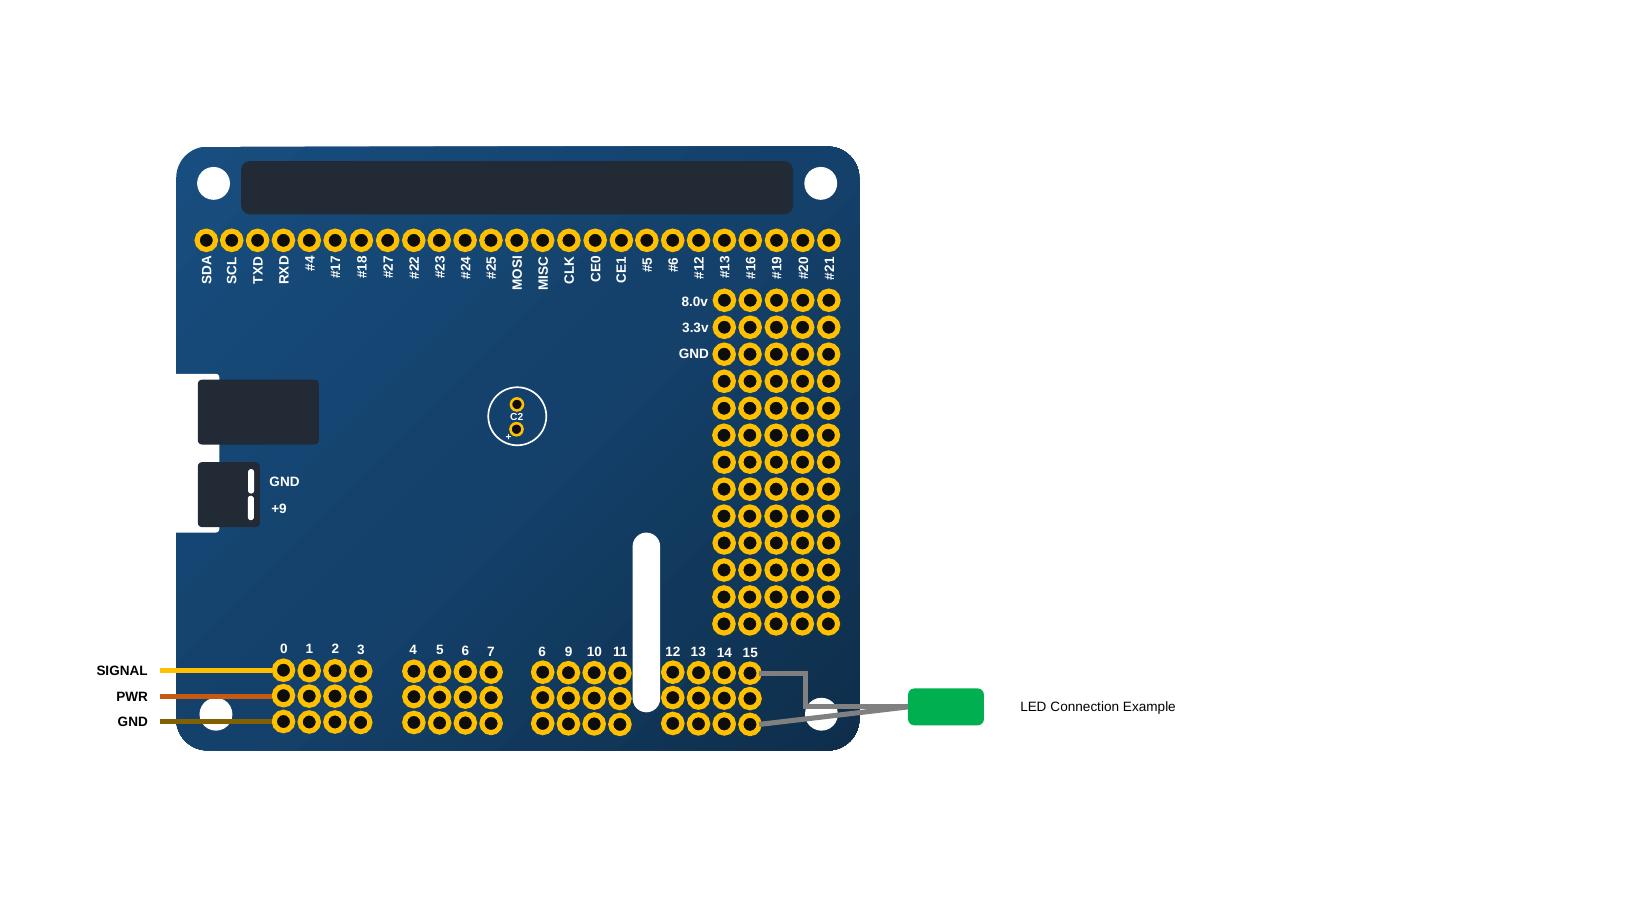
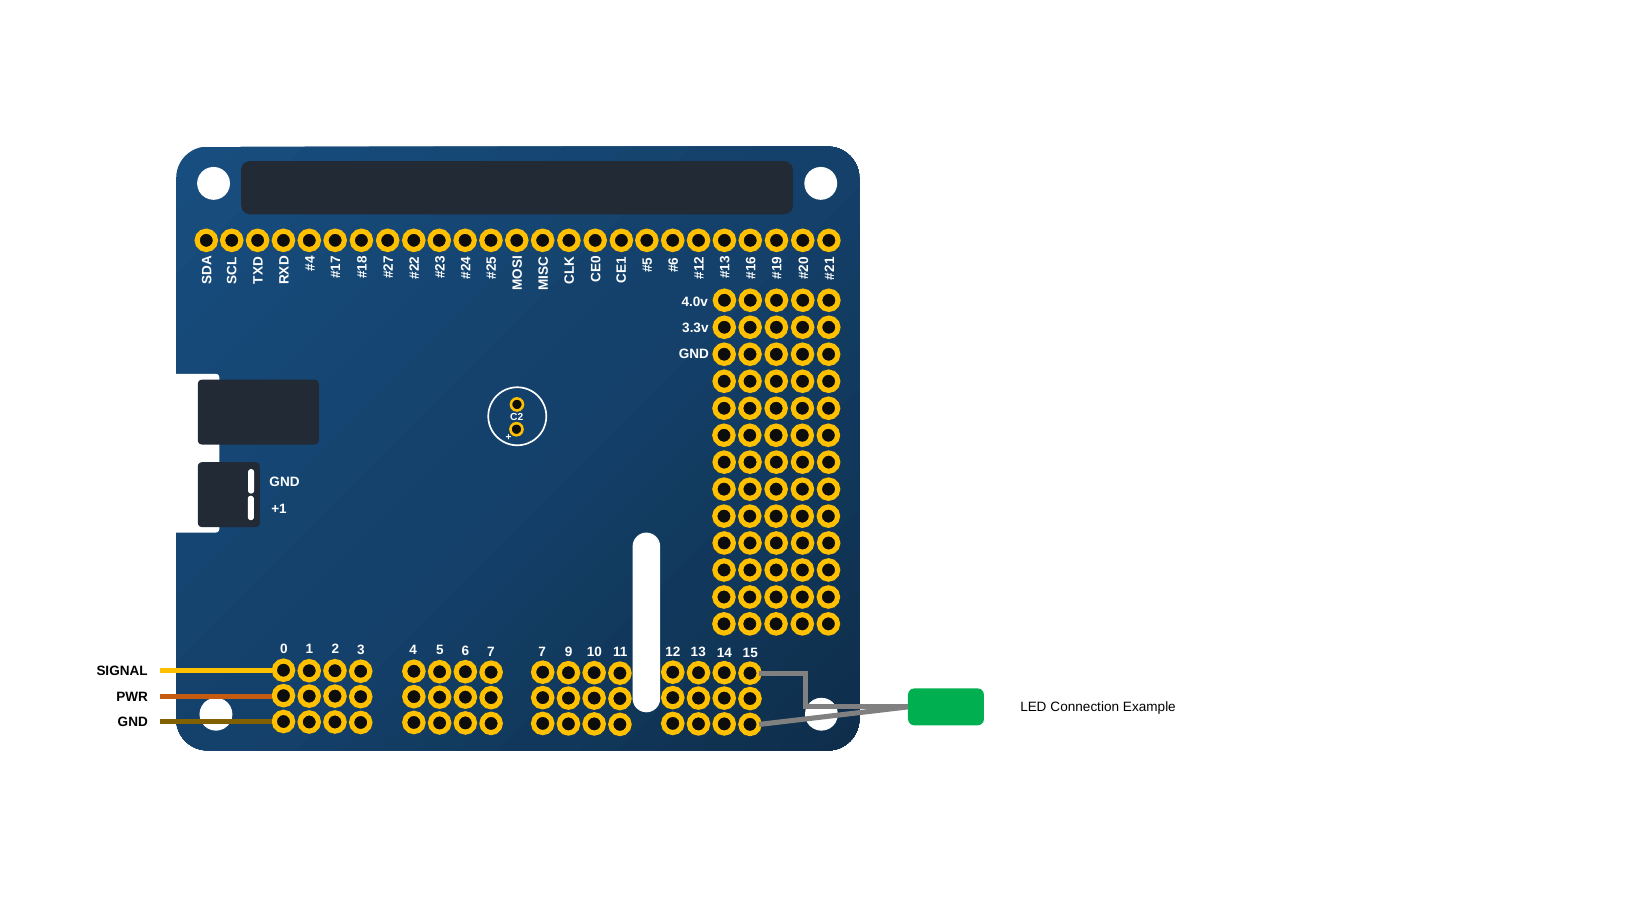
8.0v: 8.0v -> 4.0v (695, 302)
+9: +9 -> +1 (279, 509)
7 6: 6 -> 7 (542, 652)
